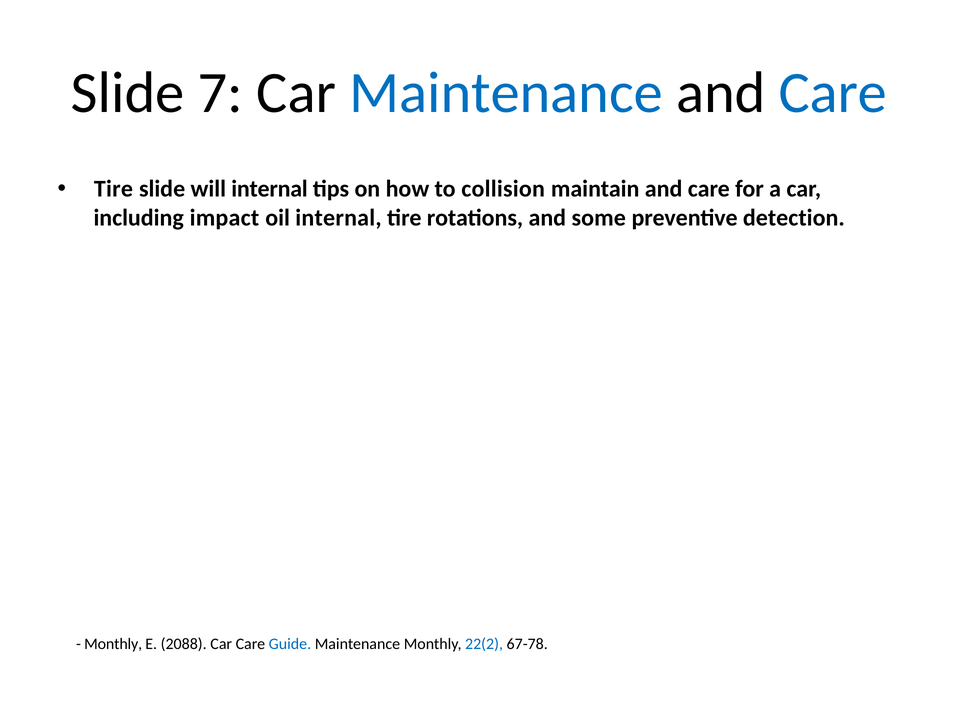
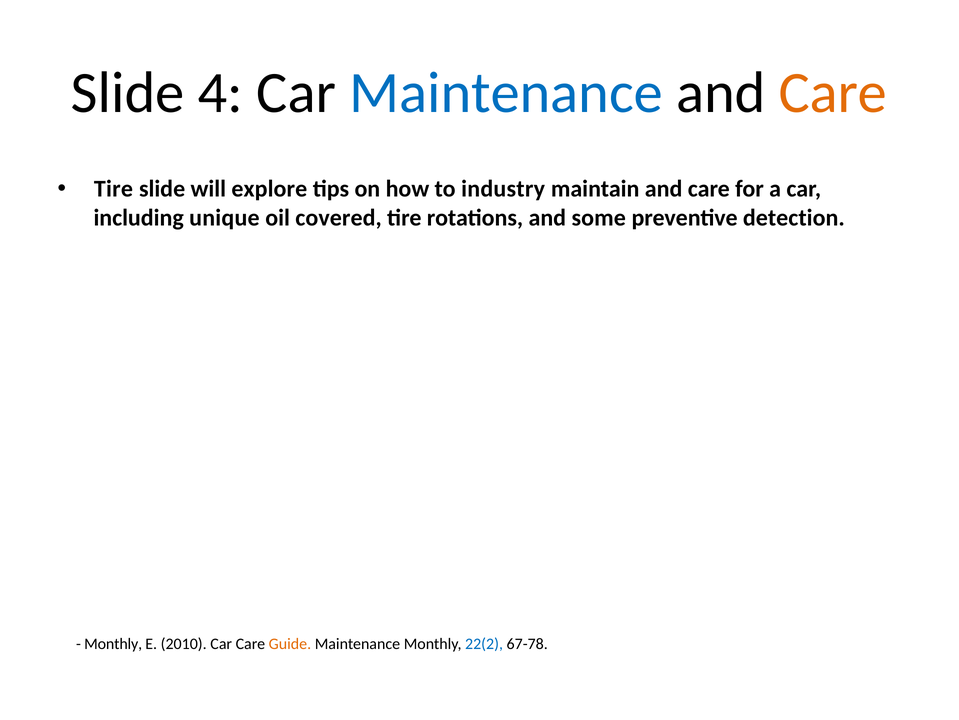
7: 7 -> 4 (220, 93)
Care colour: blue -> orange (833, 93)
will internal: internal -> explore (269, 189)
collision: collision -> industry (503, 189)
impact: impact -> unique (224, 217)
oil internal: internal -> covered (339, 217)
2088: 2088 -> 2010 (184, 644)
Guide colour: blue -> orange (290, 644)
